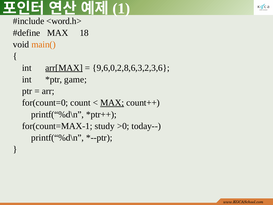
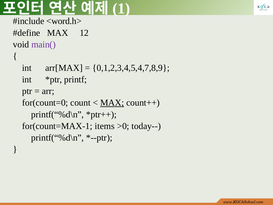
18: 18 -> 12 (84, 33)
main( colour: orange -> purple (44, 44)
arr[MAX underline: present -> none (64, 68)
9,6,0,2,8,6,3,2,3,6: 9,6,0,2,8,6,3,2,3,6 -> 0,1,2,3,4,5,4,7,8,9 (131, 68)
game: game -> printf (76, 79)
study: study -> items (105, 126)
